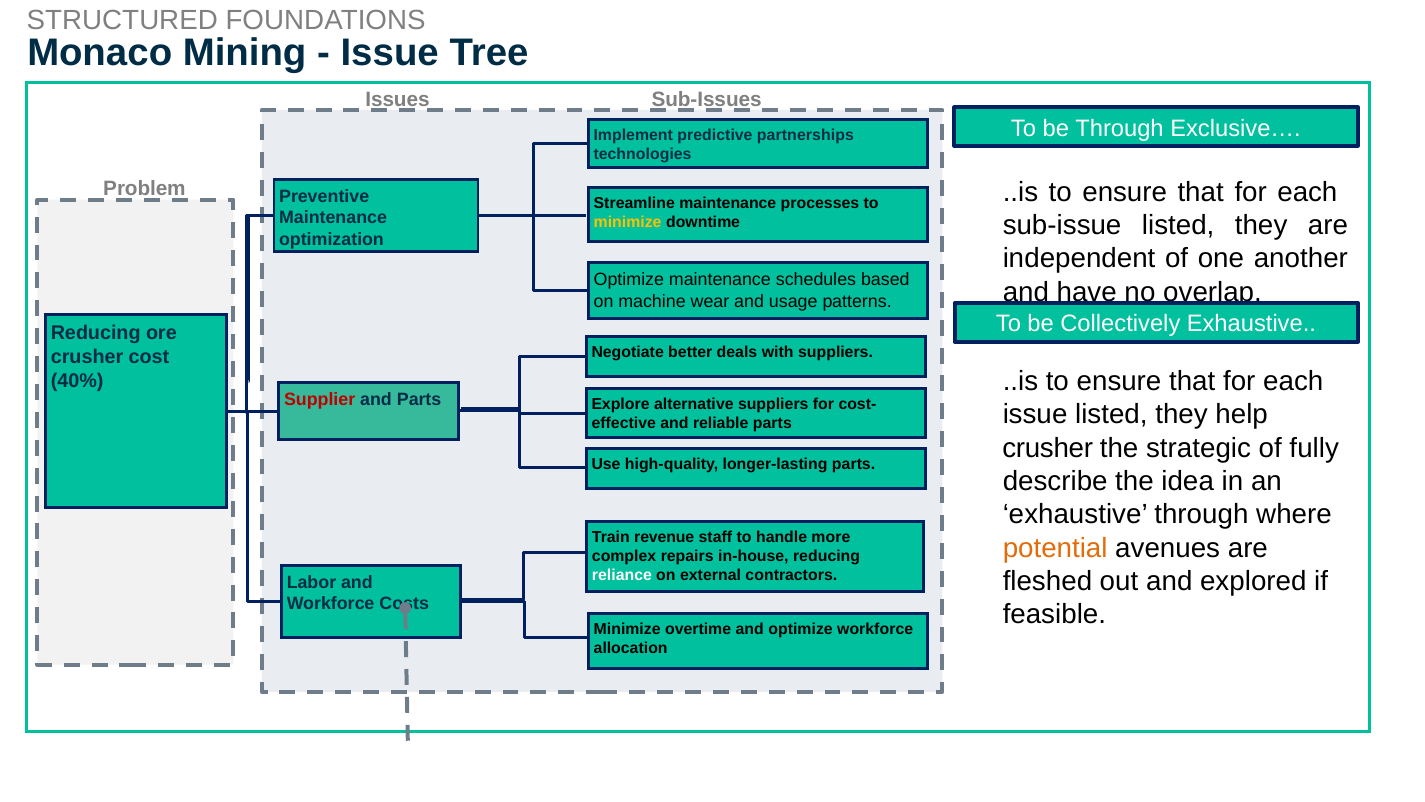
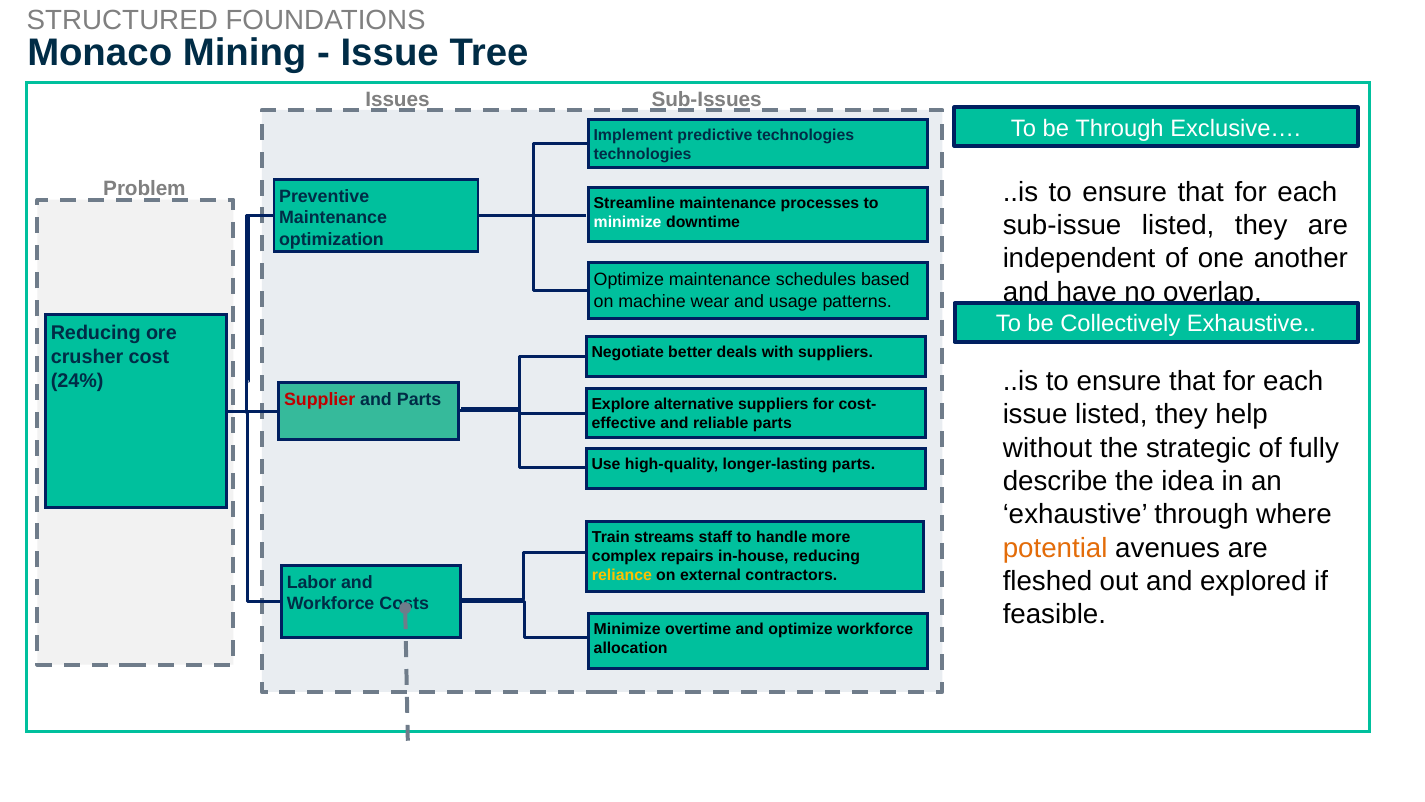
predictive partnerships: partnerships -> technologies (805, 135)
minimize colour: yellow -> white (628, 222)
40%: 40% -> 24% (77, 381)
crusher: crusher -> without (1047, 448)
revenue: revenue -> streams (664, 537)
reliance colour: white -> yellow (622, 575)
